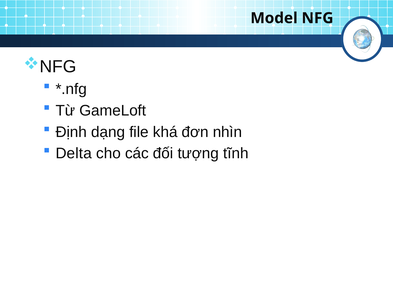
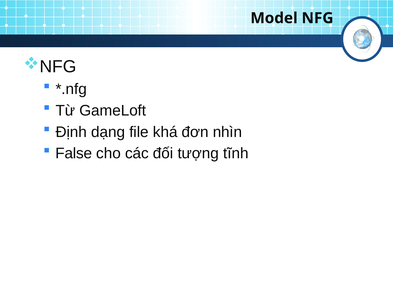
Delta: Delta -> False (74, 153)
